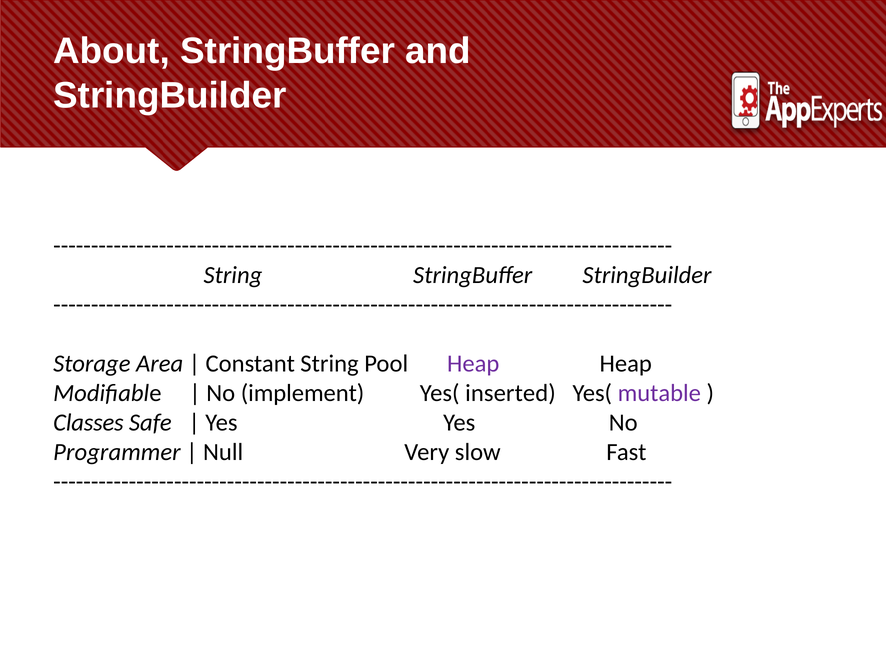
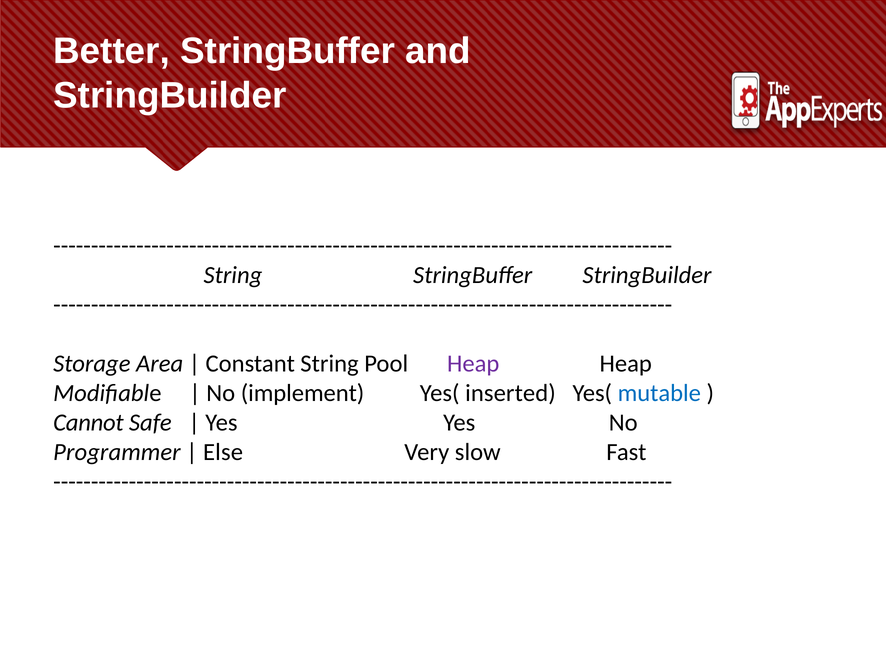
About: About -> Better (112, 51)
mutable colour: purple -> blue (659, 393)
Classes: Classes -> Cannot (88, 423)
Null: Null -> Else (223, 453)
